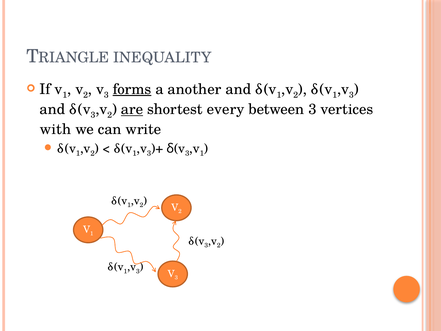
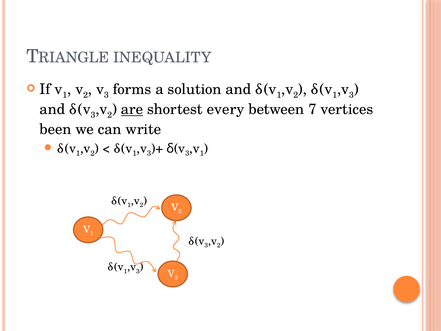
forms underline: present -> none (132, 89)
another: another -> solution (195, 89)
between 3: 3 -> 7 (312, 109)
with: with -> been (56, 129)
